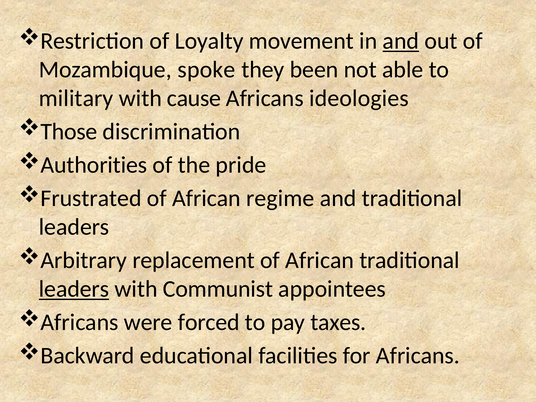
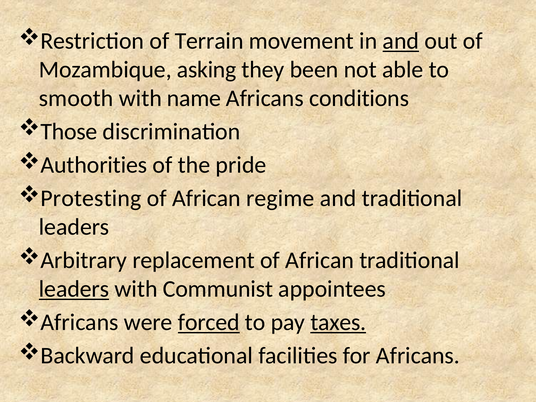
Loyalty: Loyalty -> Terrain (209, 41)
spoke: spoke -> asking (207, 70)
military: military -> smooth (76, 98)
cause: cause -> name (194, 98)
ideologies: ideologies -> conditions (359, 98)
Frustrated: Frustrated -> Protesting (91, 198)
forced underline: none -> present (209, 322)
taxes underline: none -> present (338, 322)
